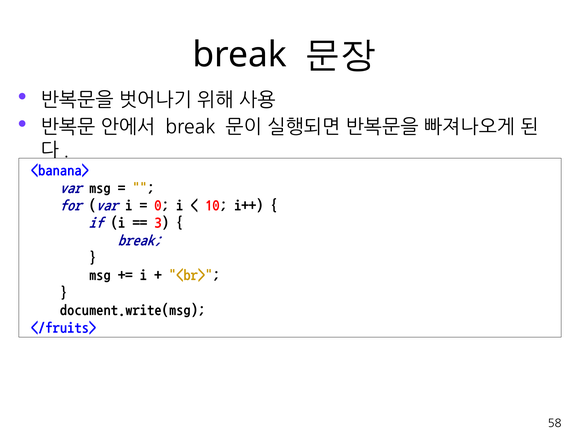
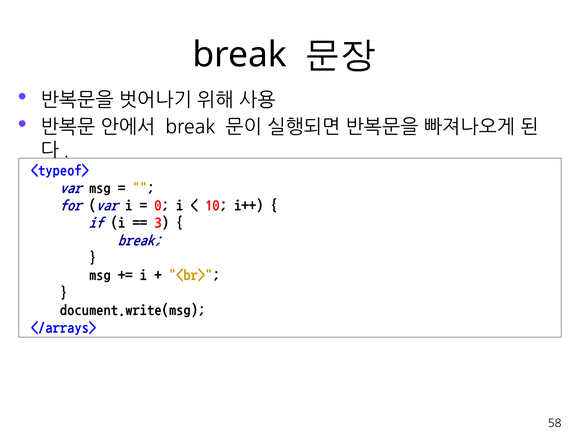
<banana>: <banana> -> <typeof> (60, 170)
</fruits>: </fruits> -> </arrays> (64, 327)
